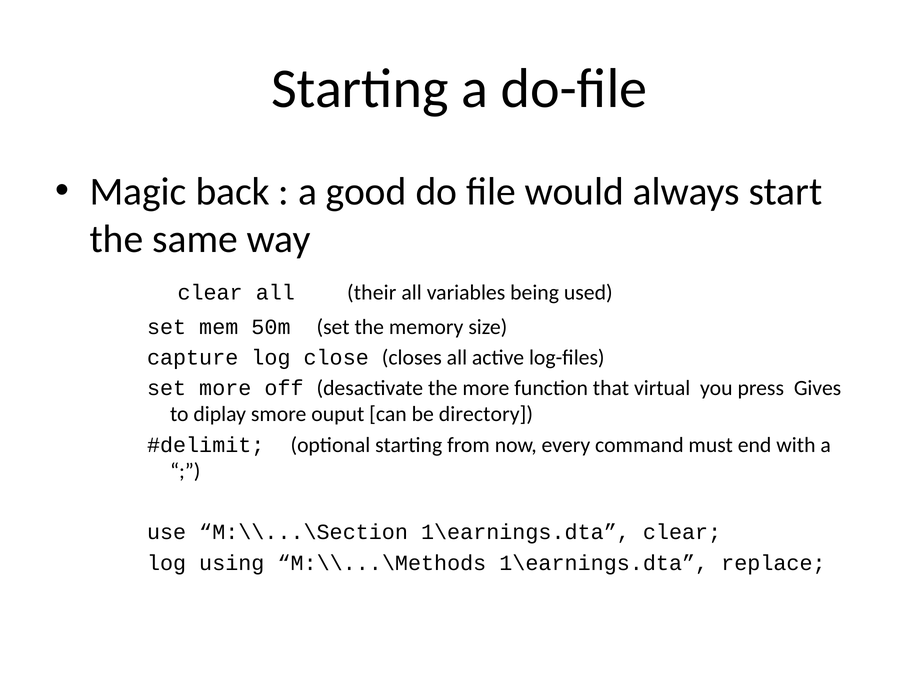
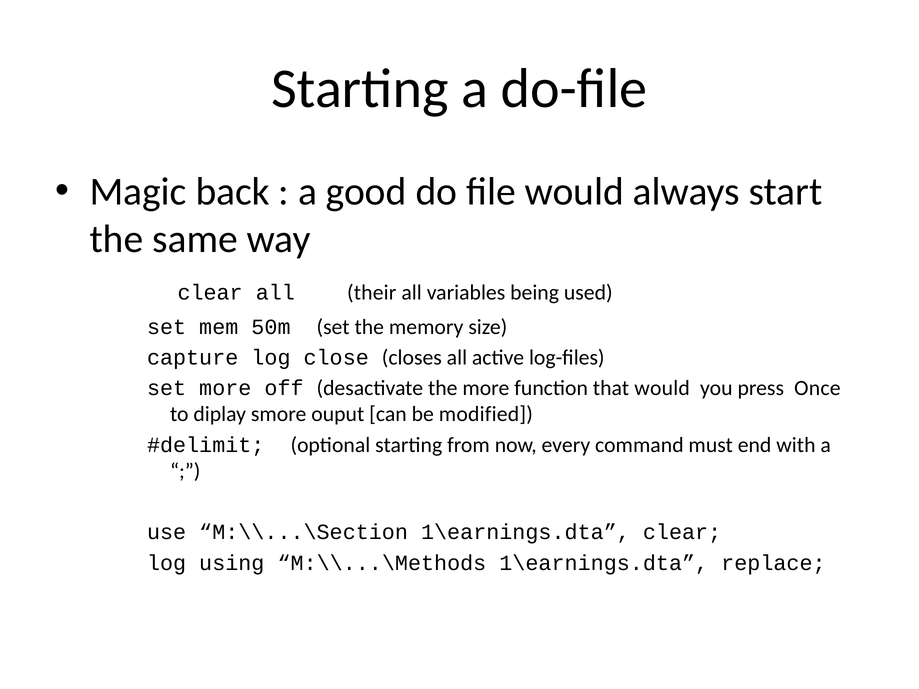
that virtual: virtual -> would (662, 388)
Gives: Gives -> Once (817, 388)
directory: directory -> modified (486, 414)
